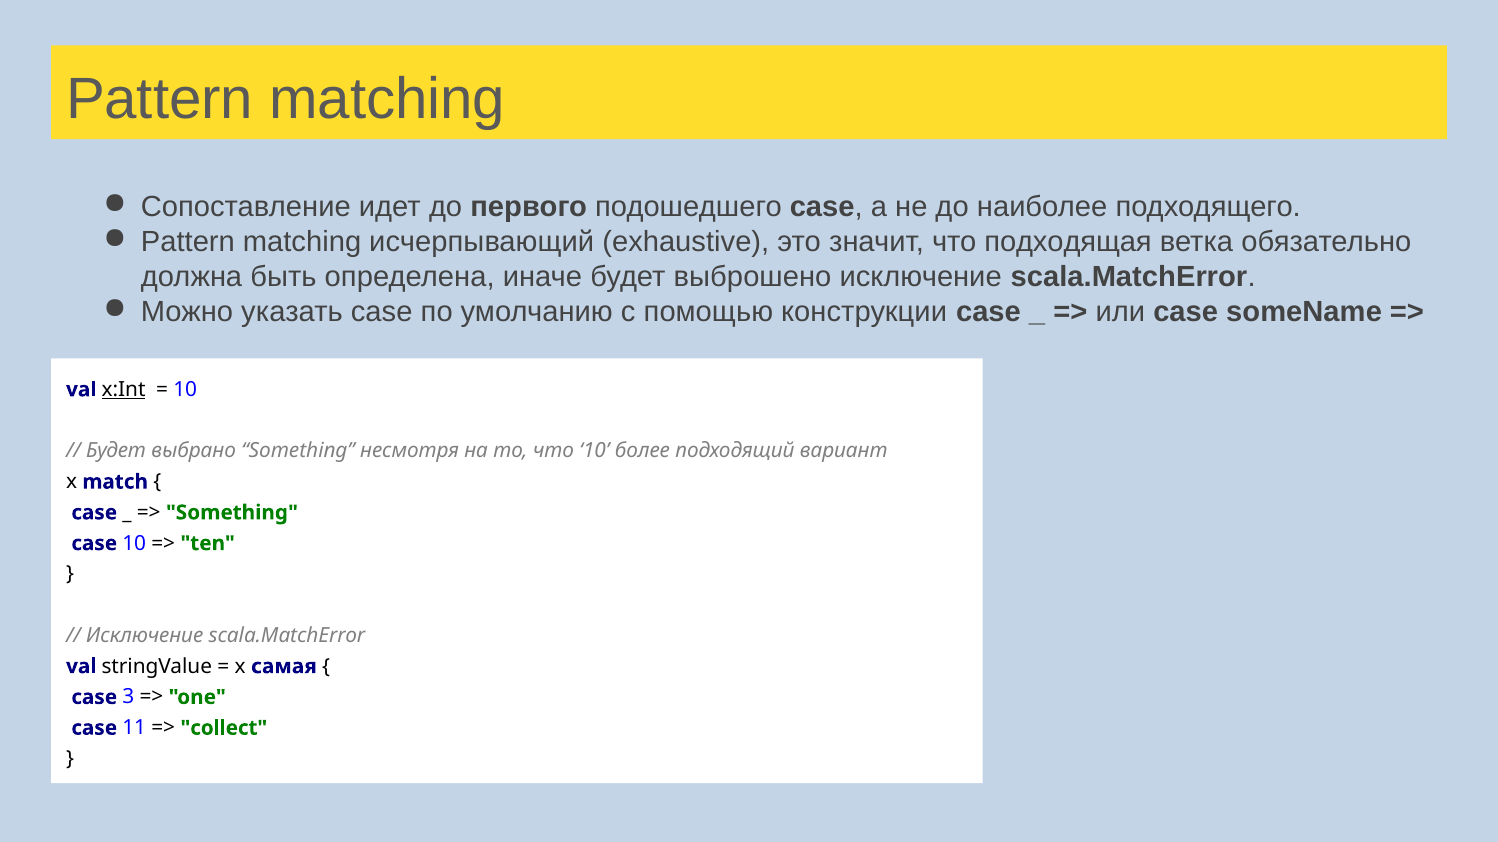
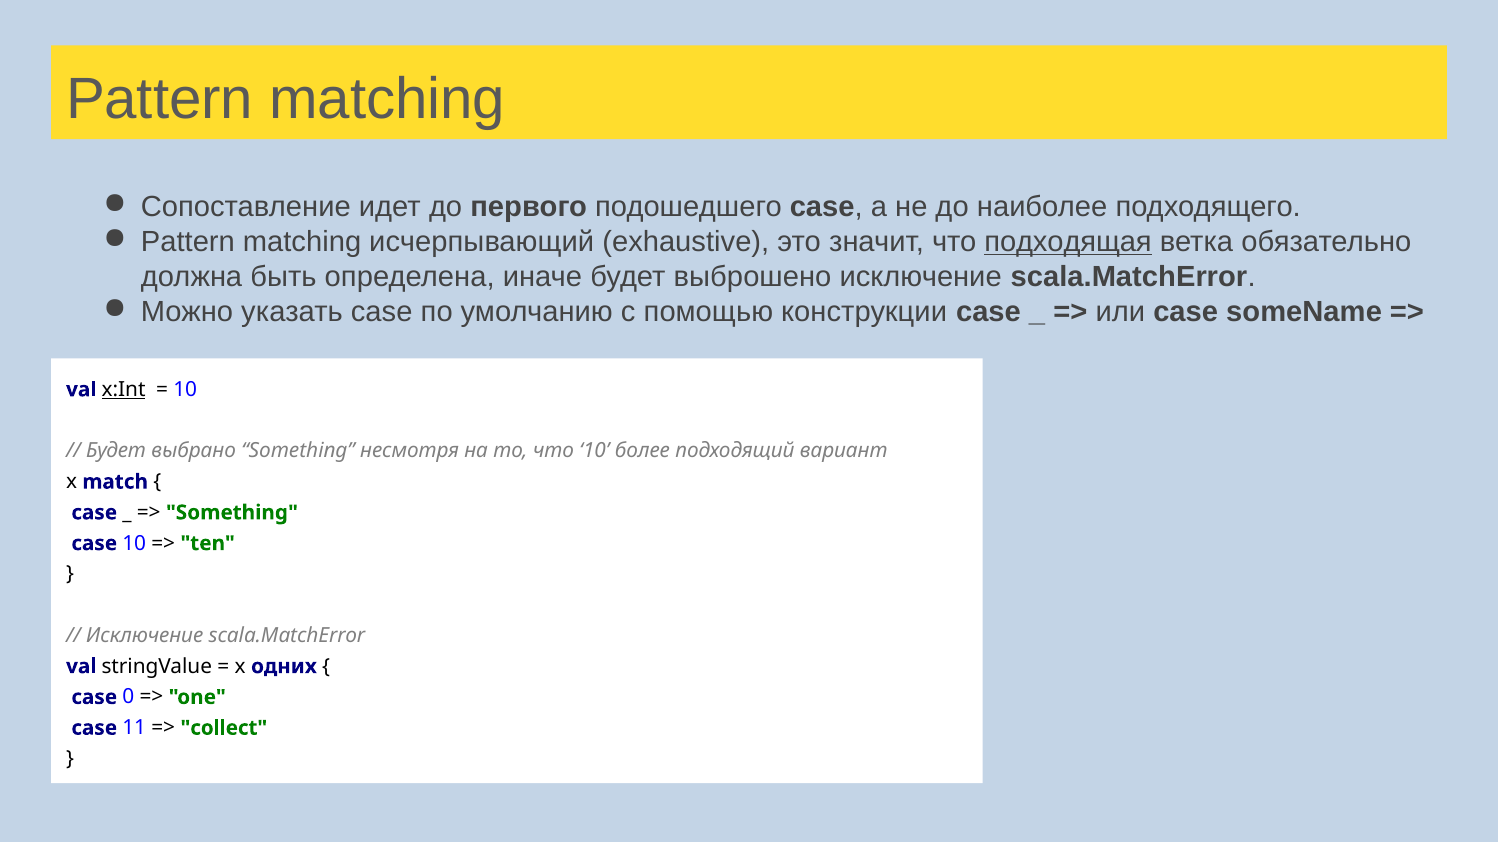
подходящая underline: none -> present (1068, 242)
самая: самая -> одних (284, 667)
3: 3 -> 0 (128, 698)
